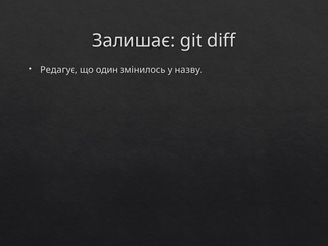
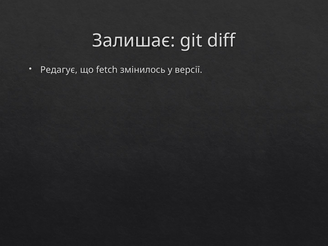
один: один -> fetch (107, 70)
назву: назву -> версії (189, 70)
